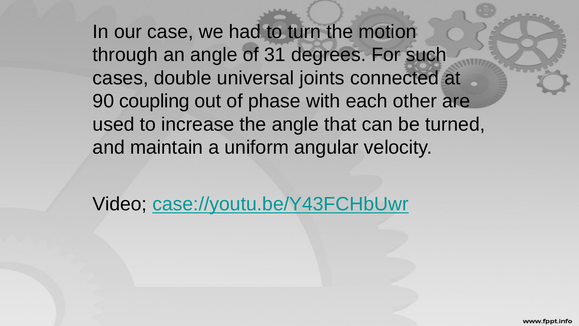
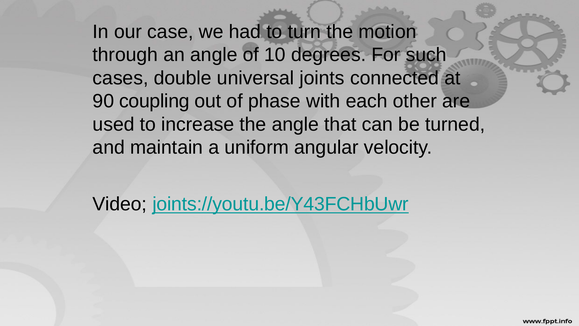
31: 31 -> 10 (275, 55)
case://youtu.be/Y43FCHbUwr: case://youtu.be/Y43FCHbUwr -> joints://youtu.be/Y43FCHbUwr (281, 204)
